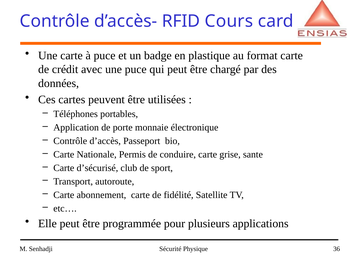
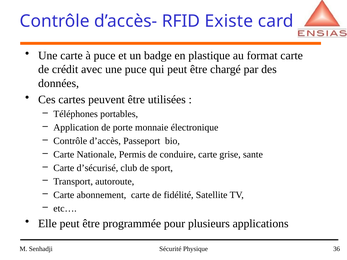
Cours: Cours -> Existe (229, 21)
